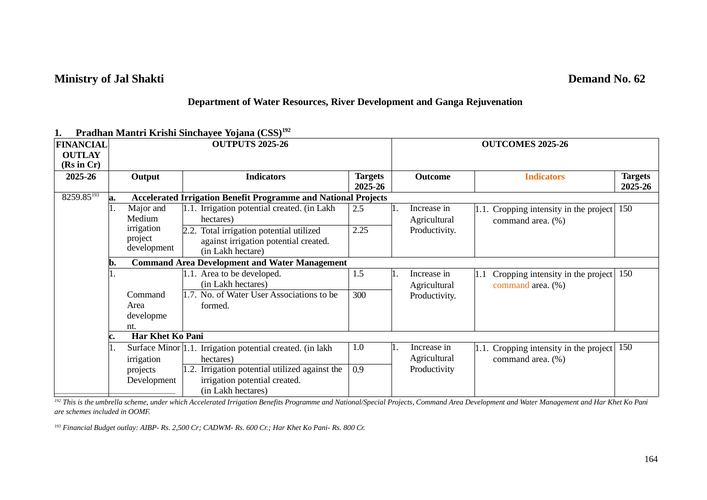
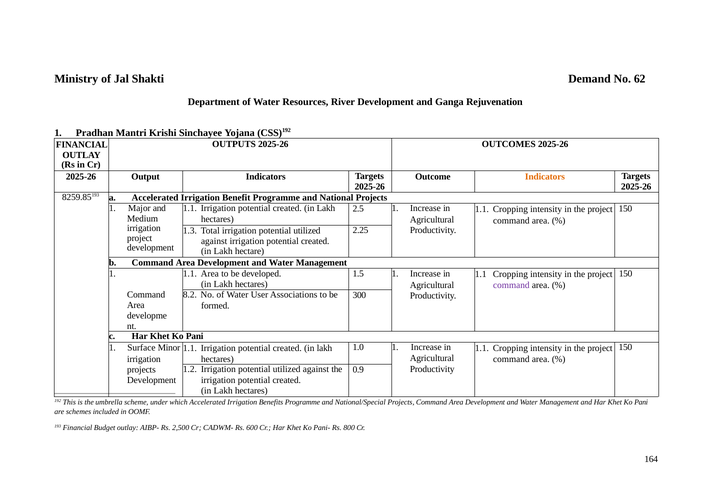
2.2: 2.2 -> 1.3 (190, 230)
command colour: orange -> purple (511, 285)
1.7: 1.7 -> 8.2 (190, 295)
